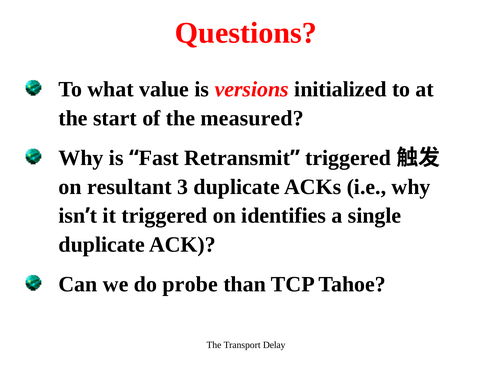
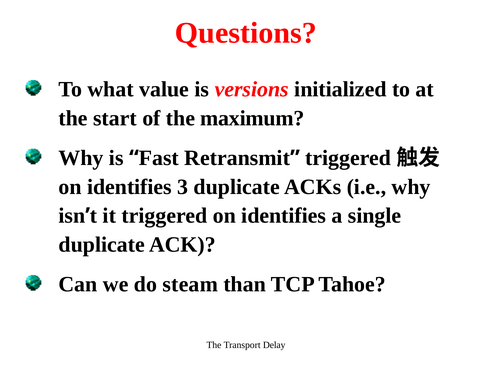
measured: measured -> maximum (252, 118)
resultant: resultant -> identifies (129, 187)
probe: probe -> steam (190, 284)
